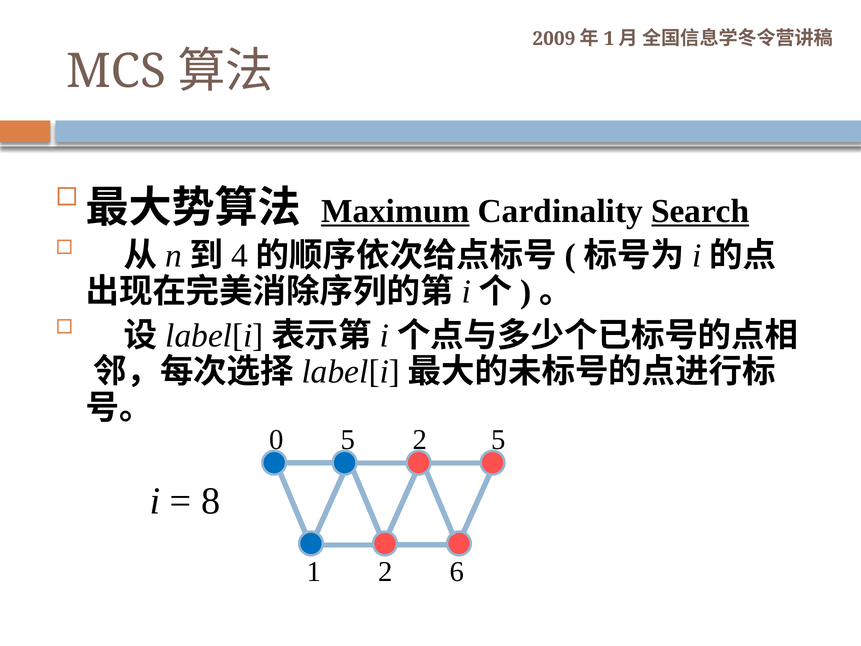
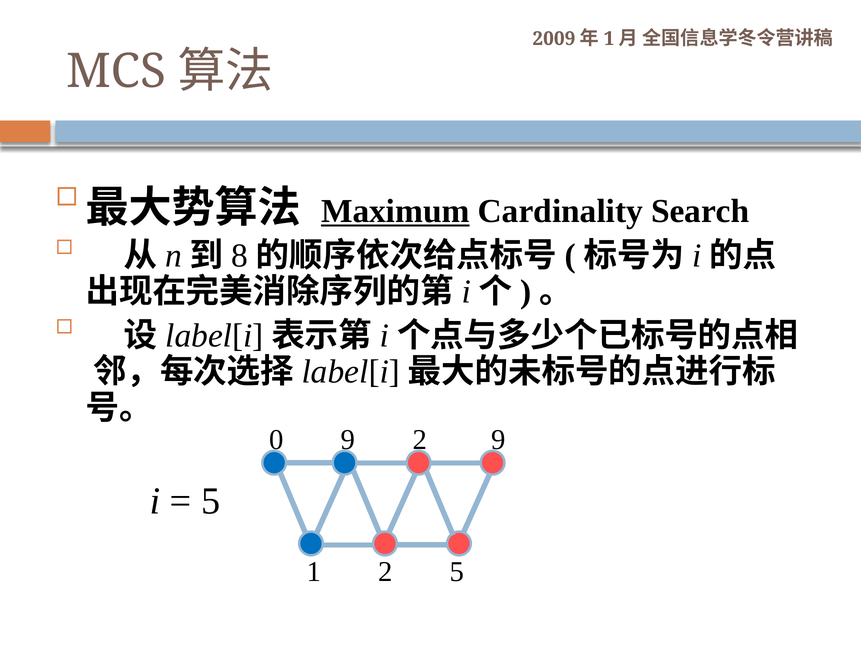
Search underline: present -> none (700, 211)
4: 4 -> 8 (240, 256)
0 5: 5 -> 9 (348, 439)
2 5: 5 -> 9 (499, 439)
8: 8 -> 5 (211, 501)
2 6: 6 -> 5 (457, 571)
